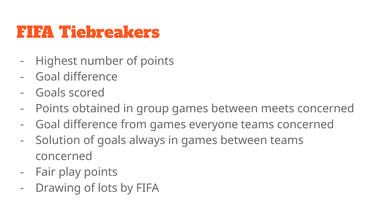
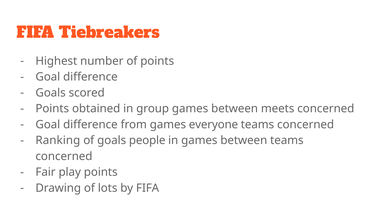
Solution: Solution -> Ranking (58, 140)
always: always -> people (147, 140)
